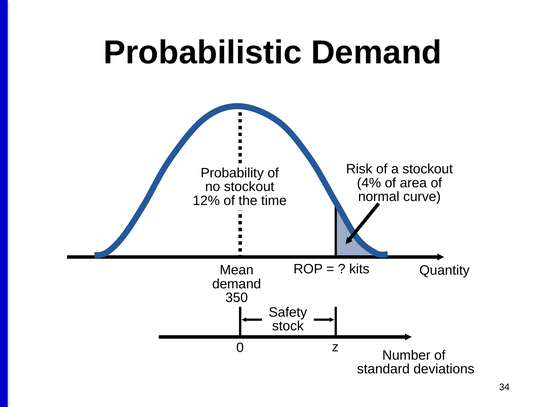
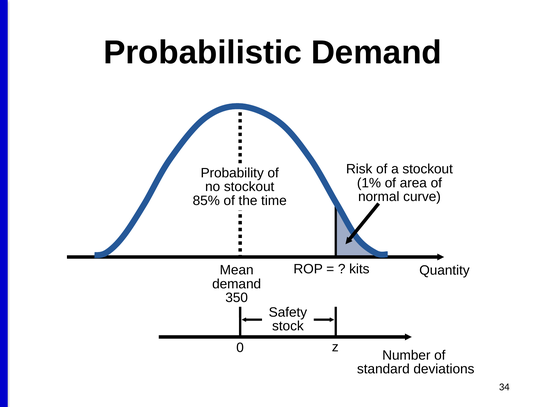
4%: 4% -> 1% (369, 183)
12%: 12% -> 85% (206, 200)
